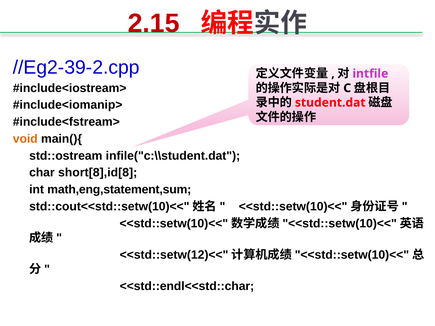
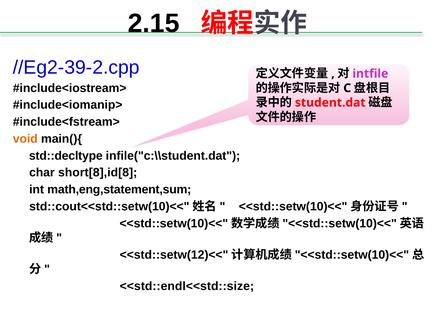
2.15 colour: red -> black (154, 23)
std::ostream: std::ostream -> std::decltype (66, 156)
<<std::endl<<std::char: <<std::endl<<std::char -> <<std::endl<<std::size (187, 286)
